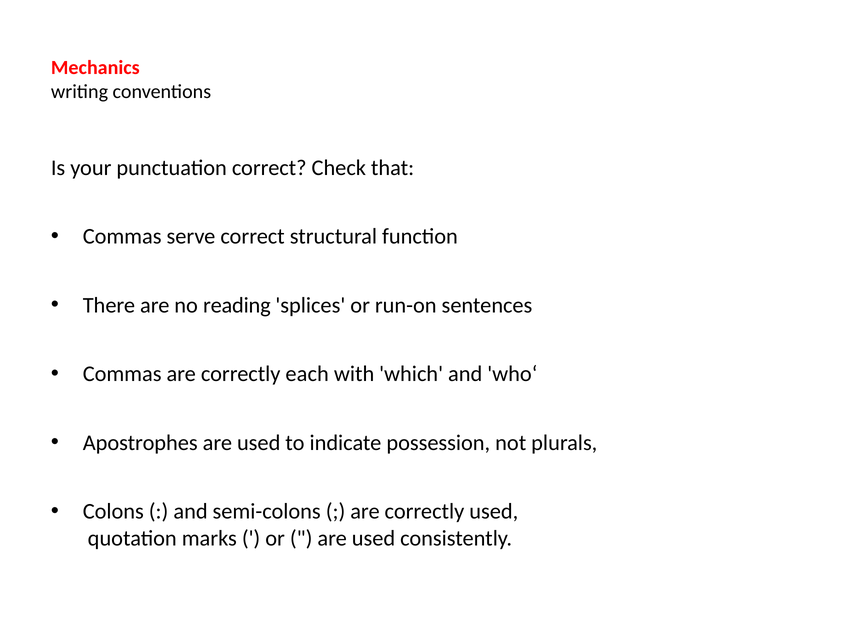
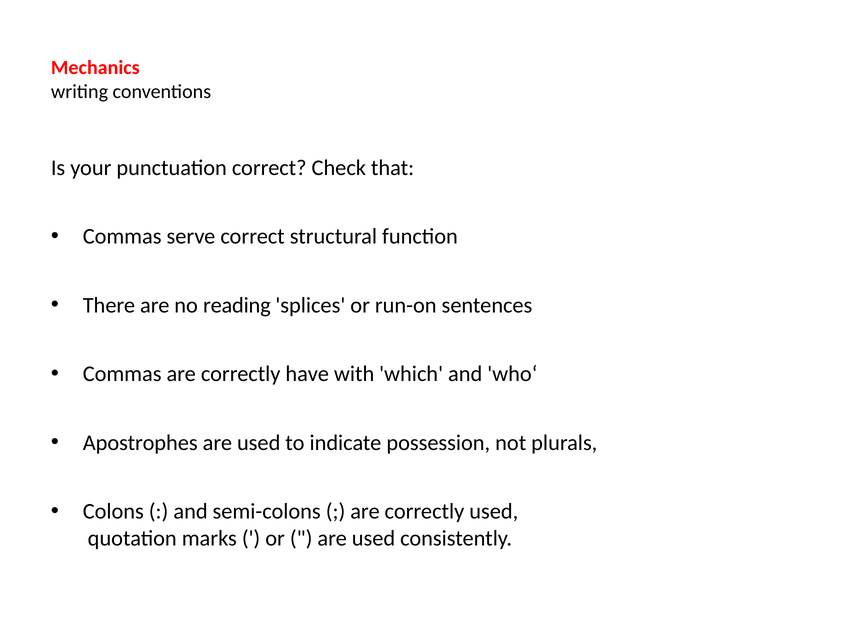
each: each -> have (307, 374)
